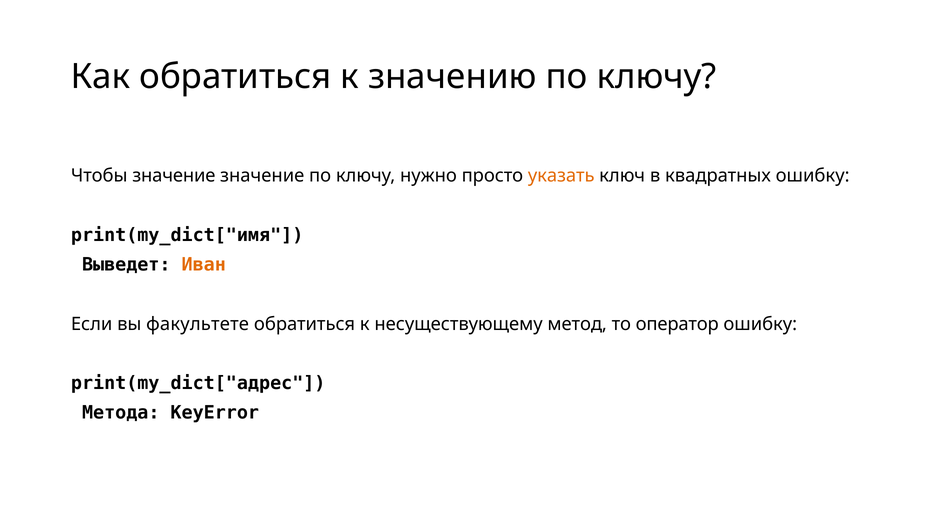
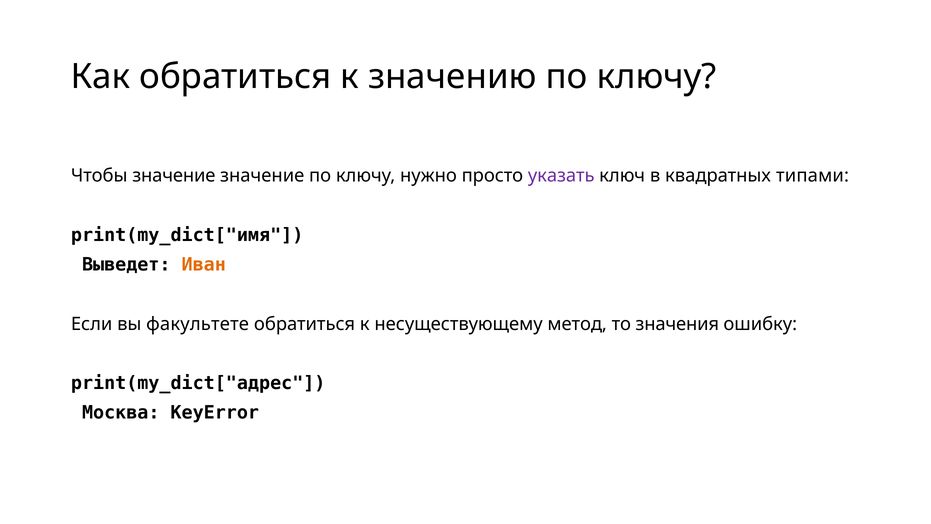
указать colour: orange -> purple (561, 176)
квадратных ошибку: ошибку -> типами (813, 176)
оператор: оператор -> значения (677, 324)
Метода: Метода -> Москва (121, 413)
